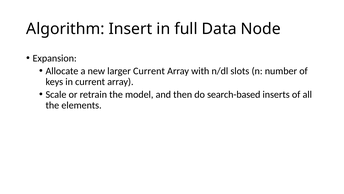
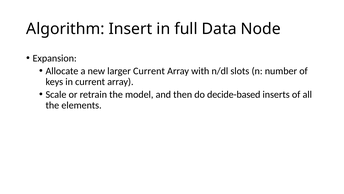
search-based: search-based -> decide-based (234, 94)
